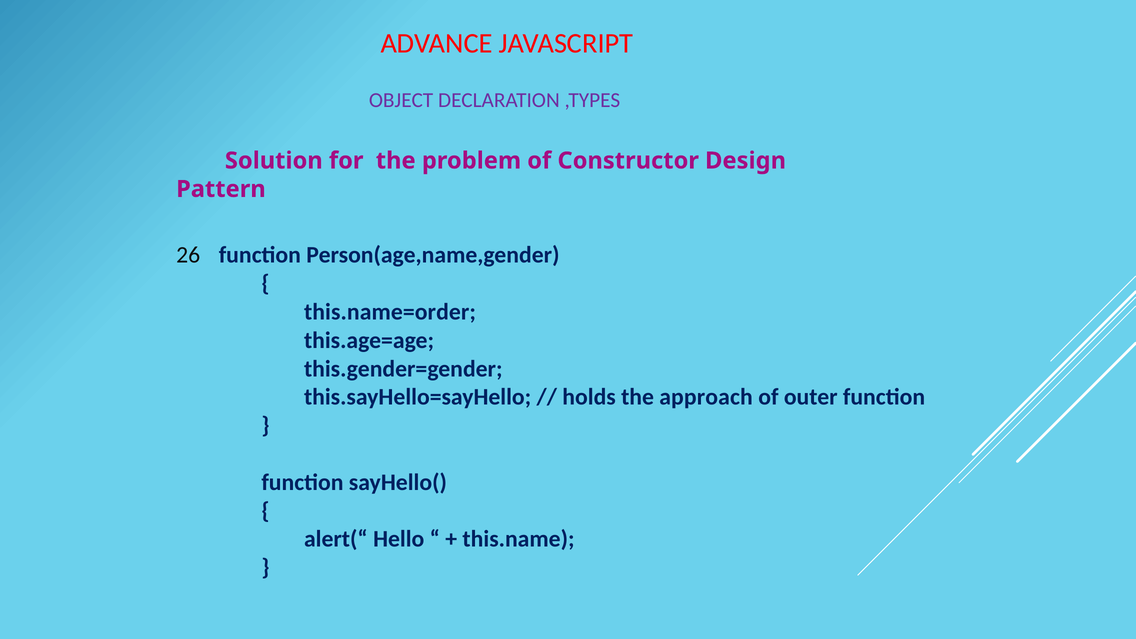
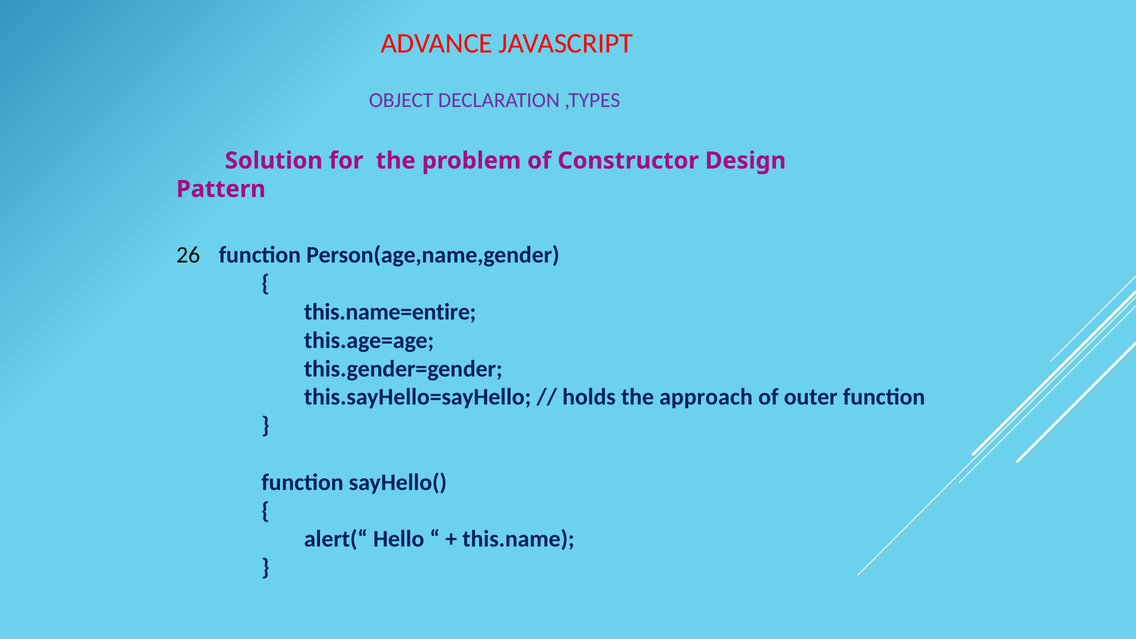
this.name=order: this.name=order -> this.name=entire (390, 312)
